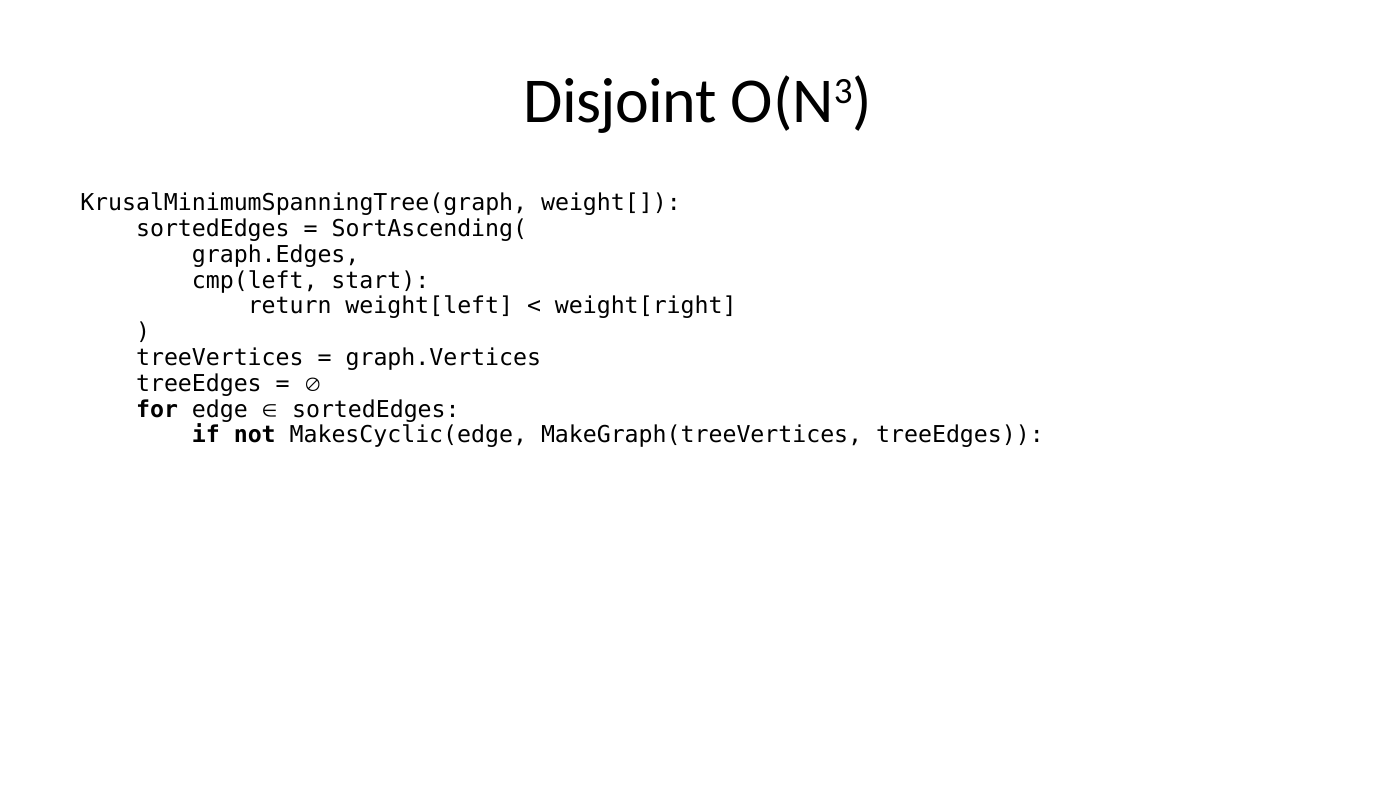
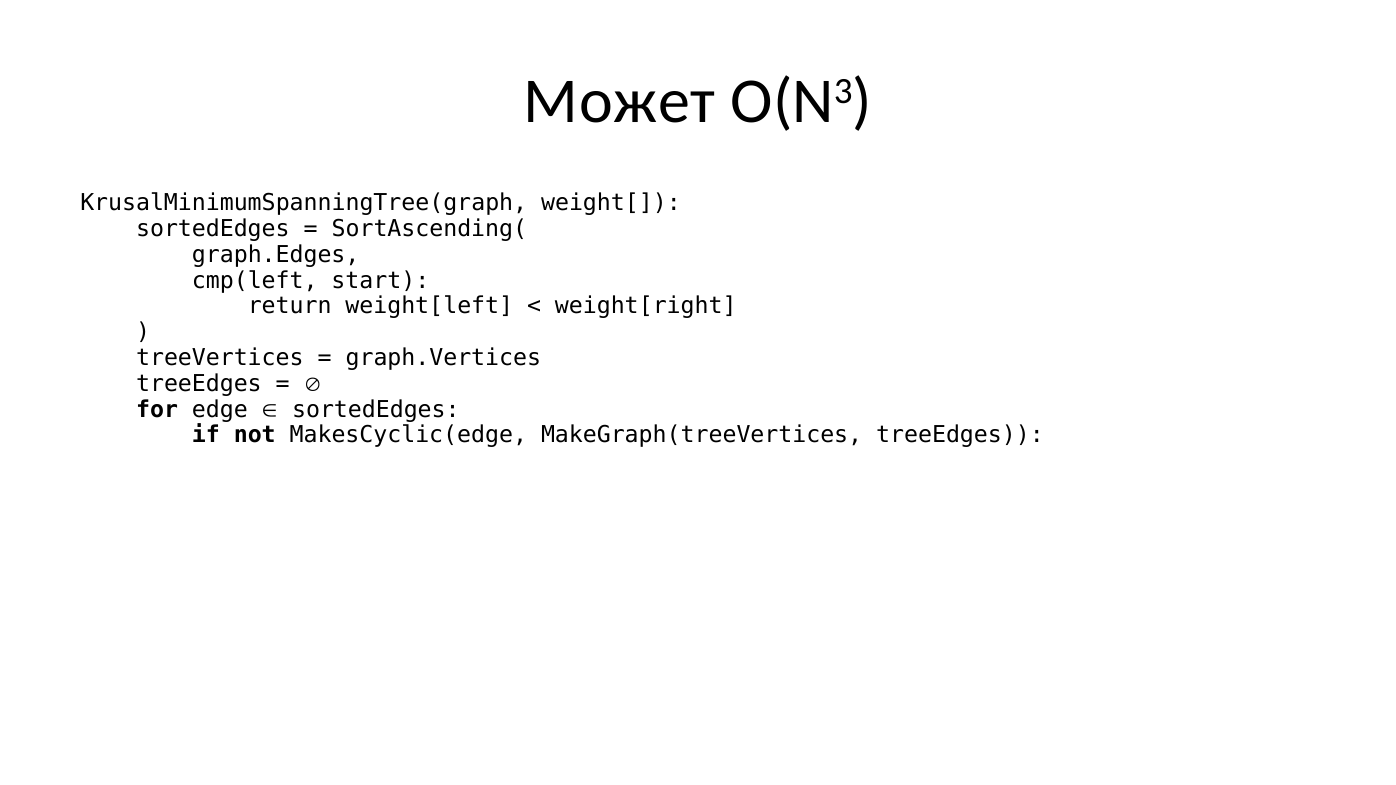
Disjoint: Disjoint -> Может (620, 101)
